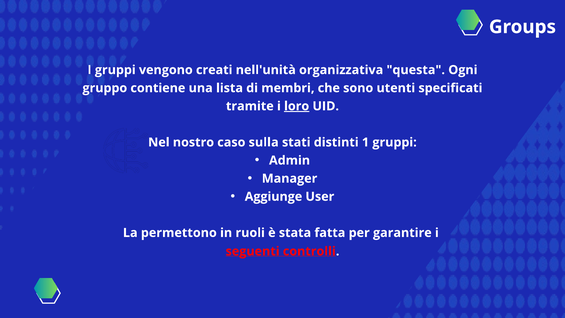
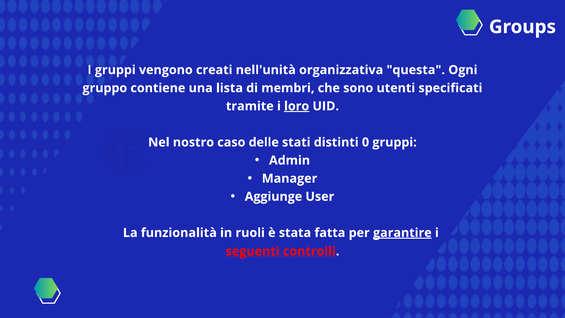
sulla: sulla -> delle (264, 142)
1: 1 -> 0 (366, 142)
permettono: permettono -> funzionalità (179, 233)
garantire underline: none -> present (402, 233)
